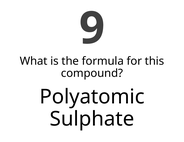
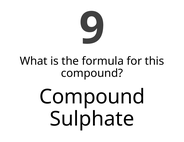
Polyatomic: Polyatomic -> Compound (92, 97)
